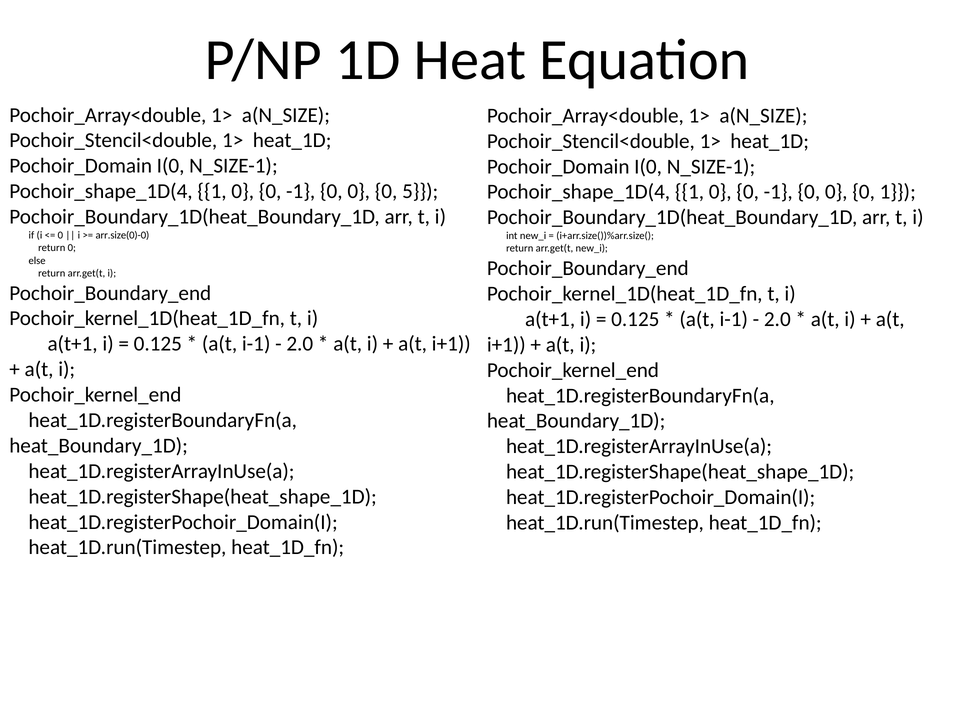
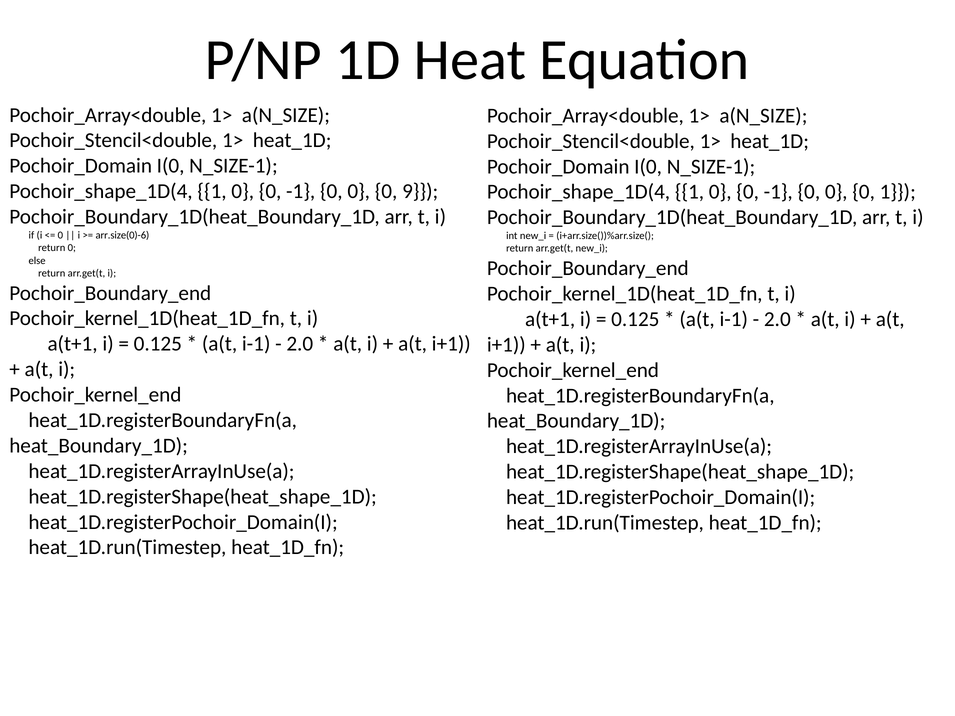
5: 5 -> 9 (420, 191)
arr.size(0)-0: arr.size(0)-0 -> arr.size(0)-6 (122, 235)
